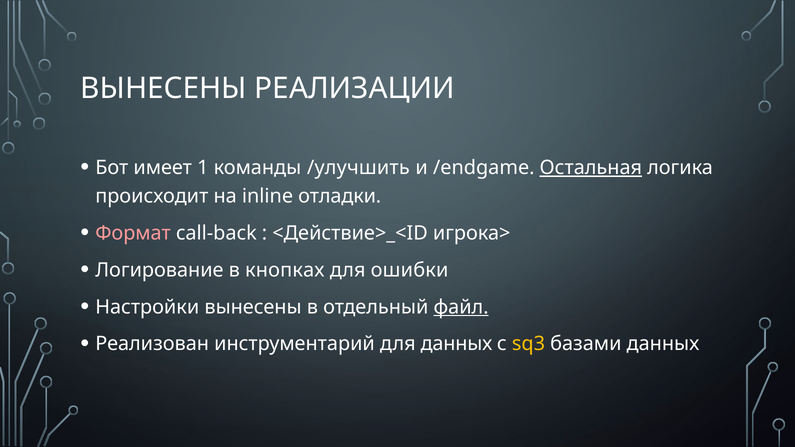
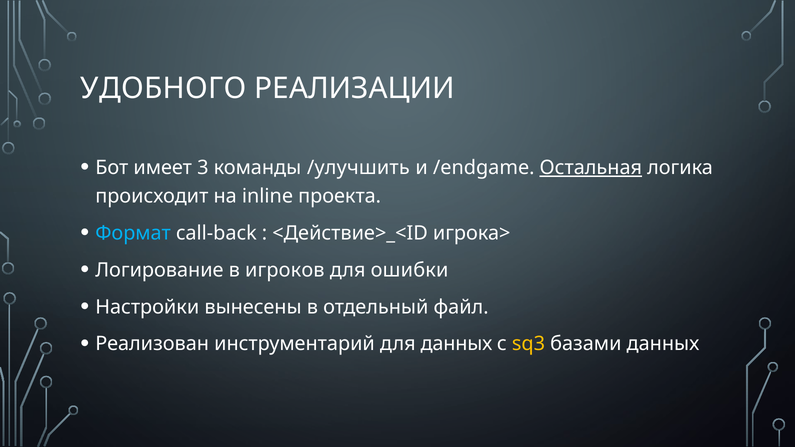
ВЫНЕСЕНЫ: ВЫНЕСЕНЫ -> УДОБНОГО (163, 88)
1: 1 -> 3 (203, 168)
отладки: отладки -> проекта (340, 196)
Формат colour: pink -> light blue (133, 233)
кнопках: кнопках -> игроков (285, 270)
файл underline: present -> none (461, 307)
